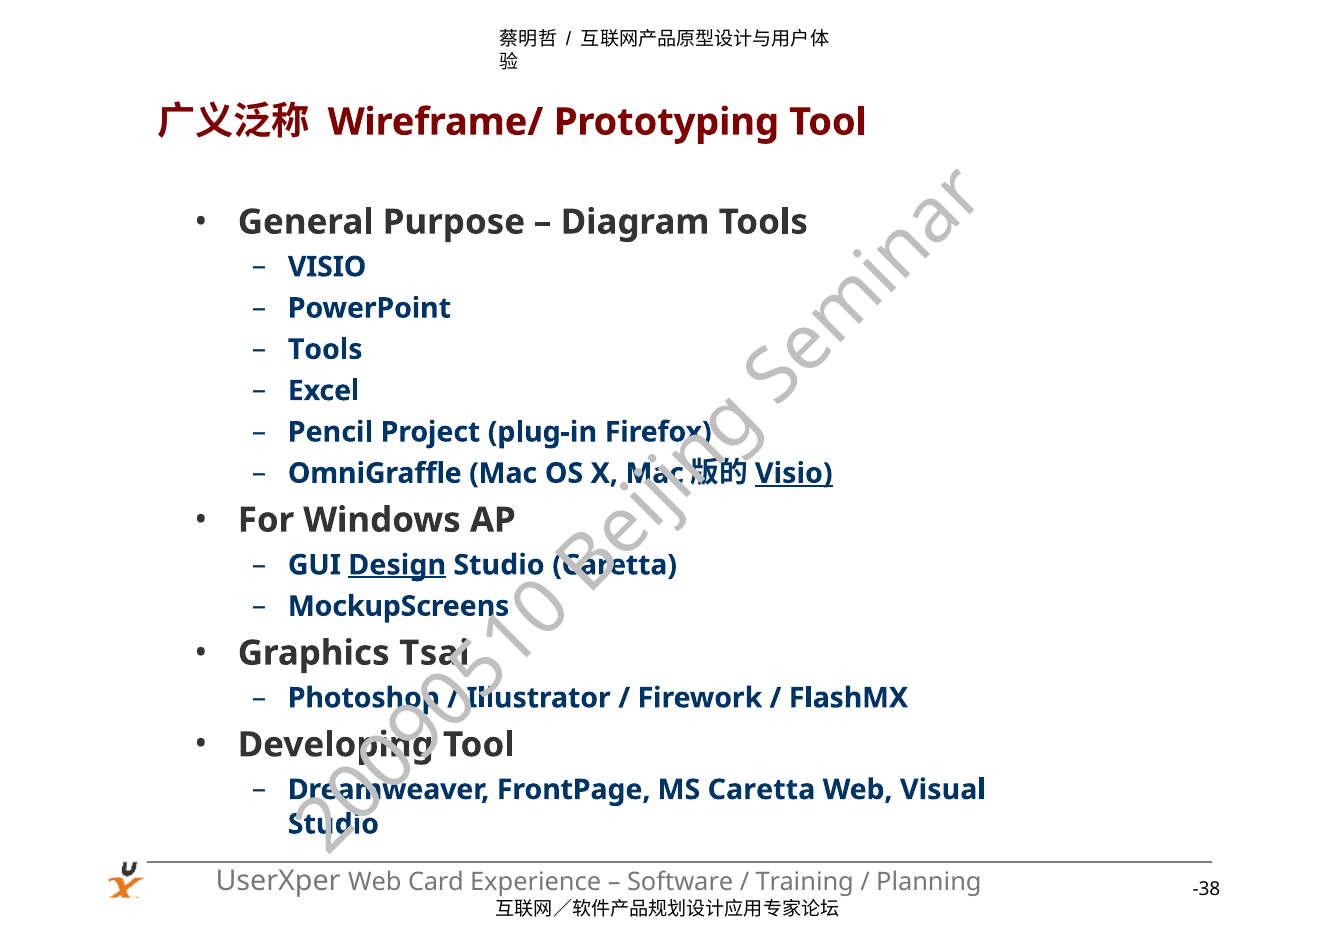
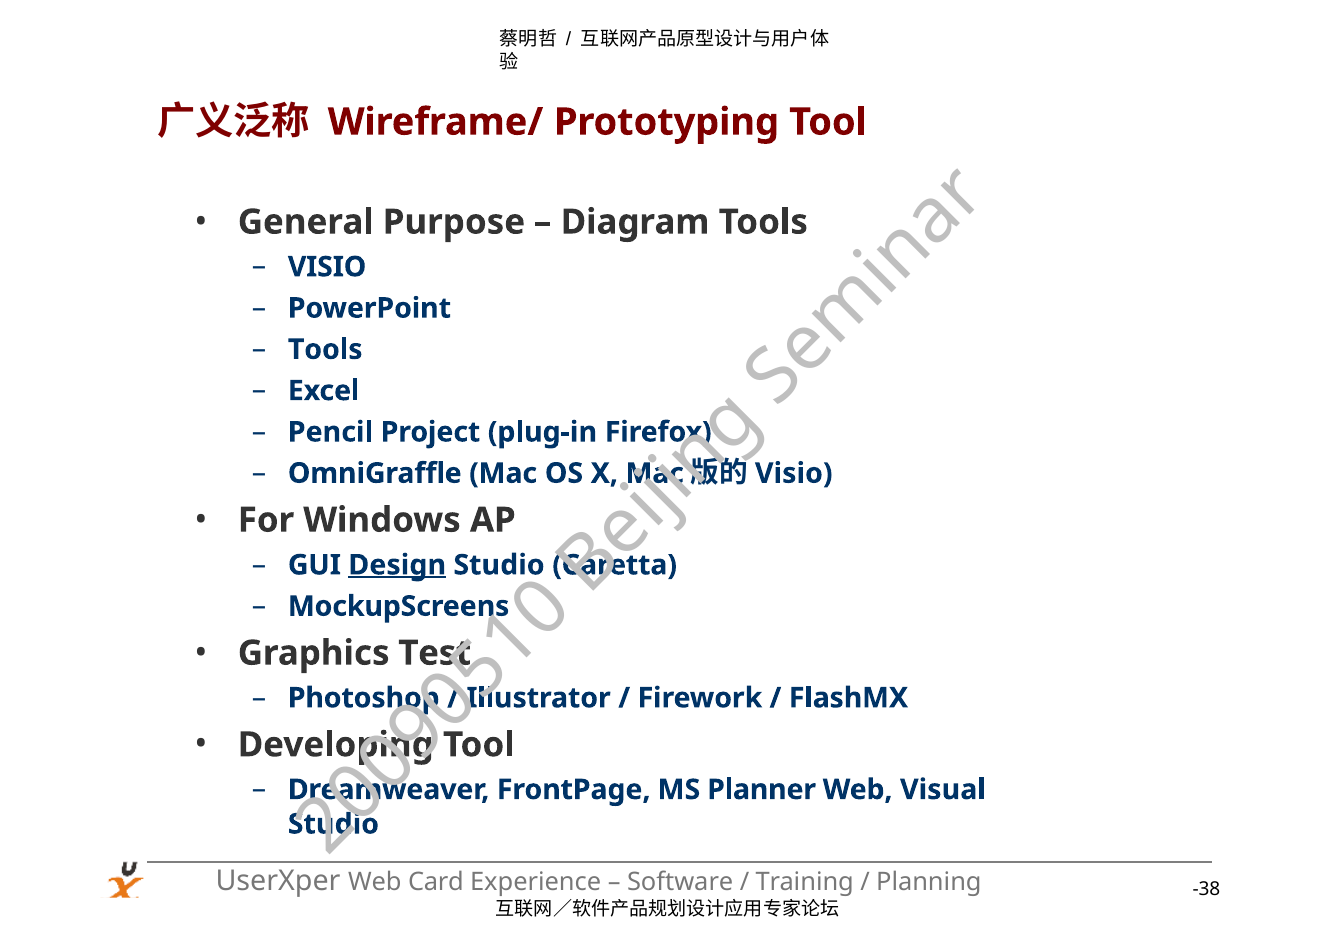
Visio underline: present -> none (794, 473)
Tsai: Tsai -> Test (435, 653)
MS Caretta: Caretta -> Planner (762, 789)
